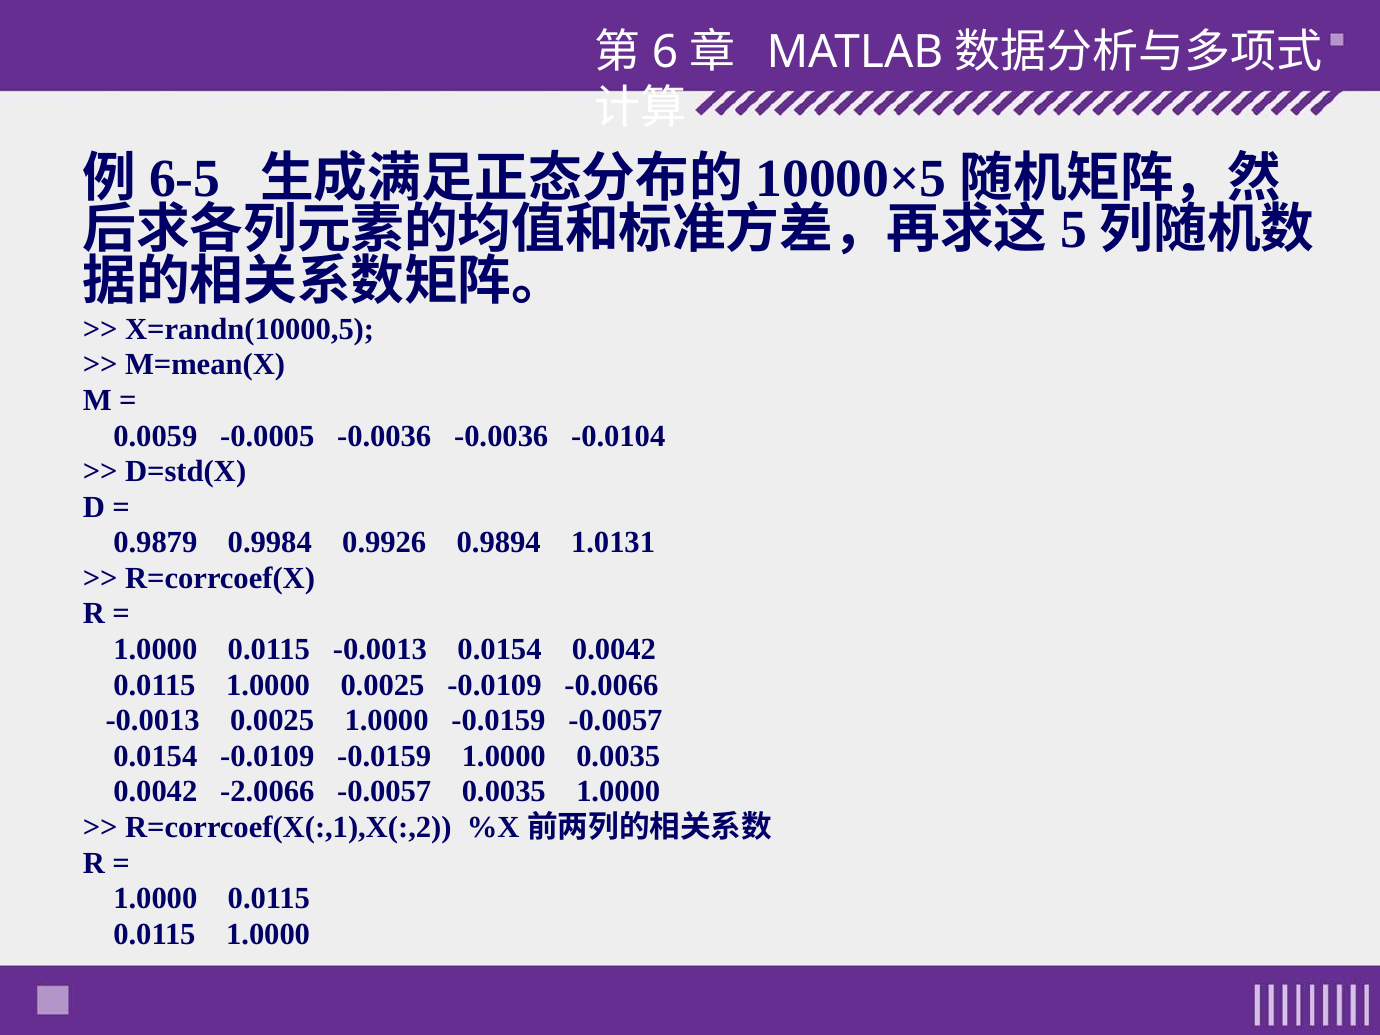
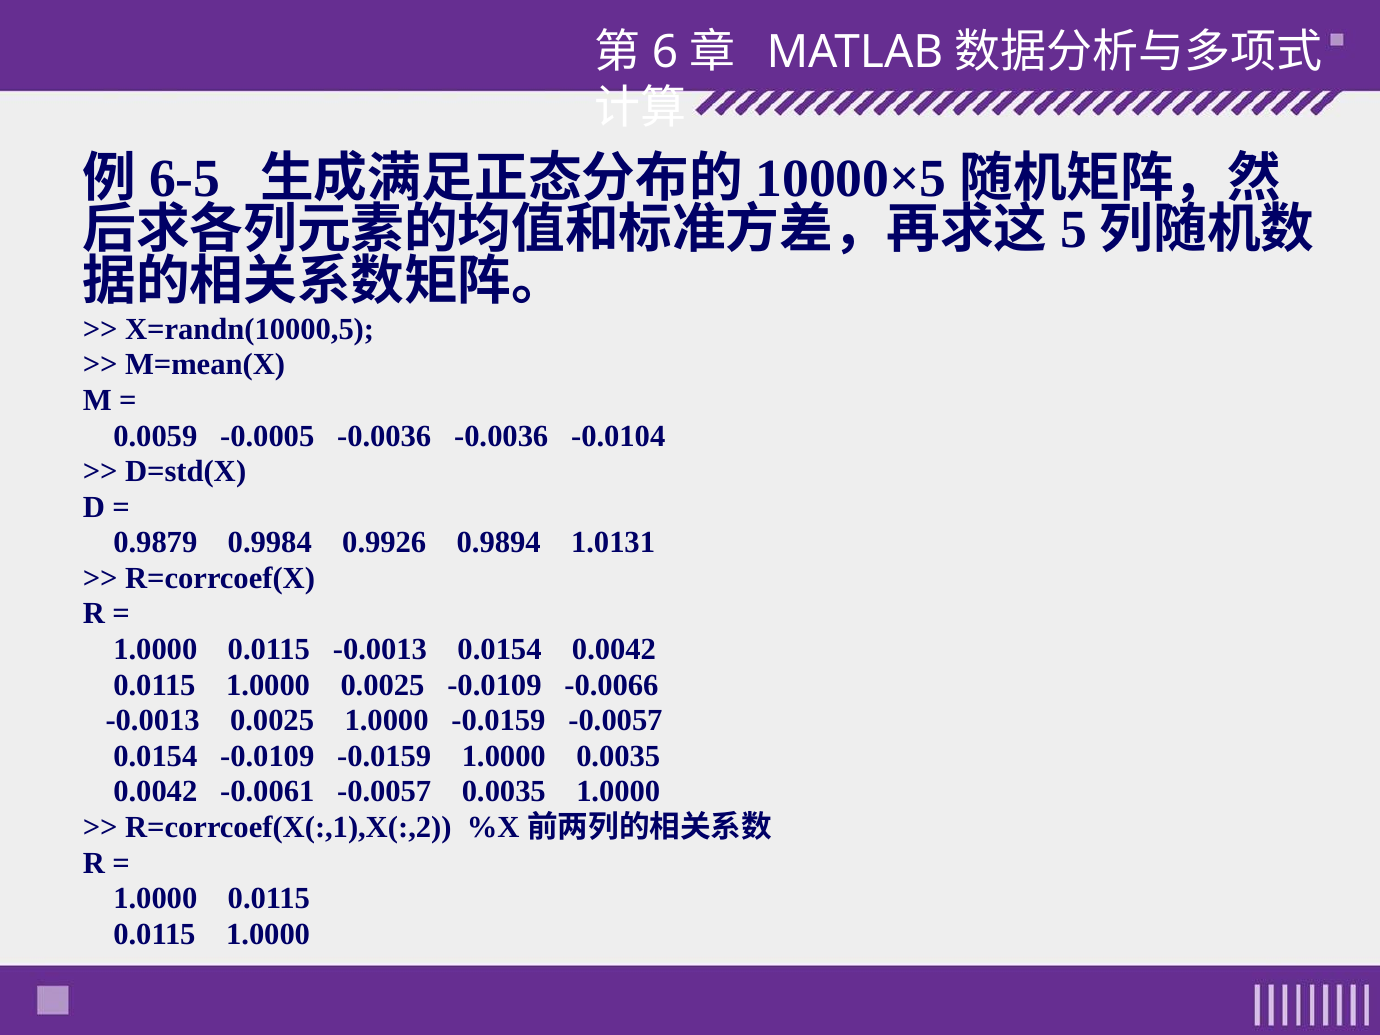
-2.0066: -2.0066 -> -0.0061 (267, 792)
